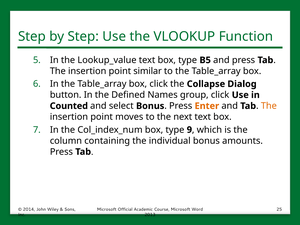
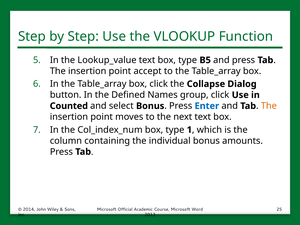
similar: similar -> accept (148, 71)
Enter colour: orange -> blue (207, 106)
9: 9 -> 1 (189, 130)
